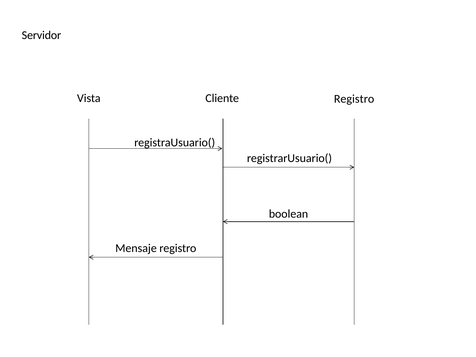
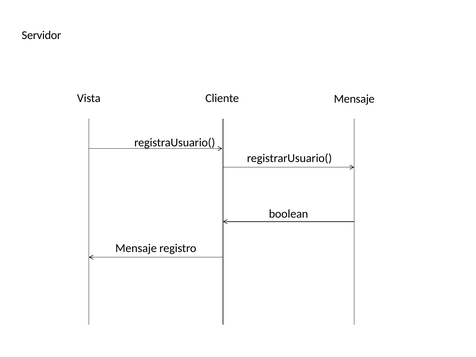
Cliente Registro: Registro -> Mensaje (354, 99)
